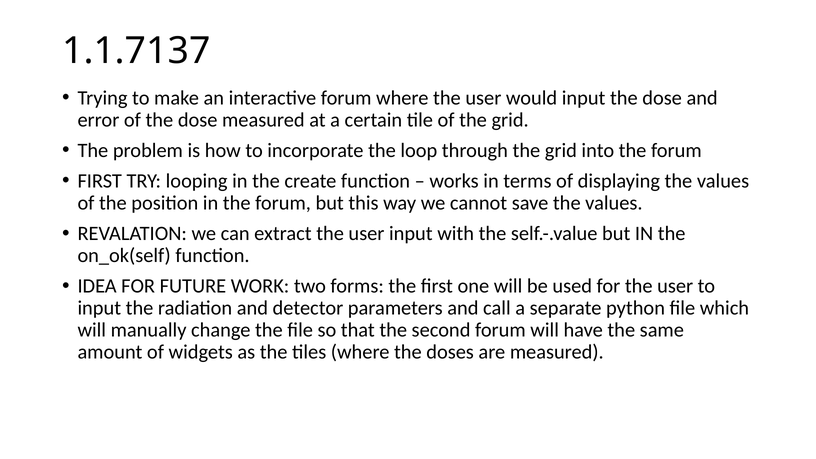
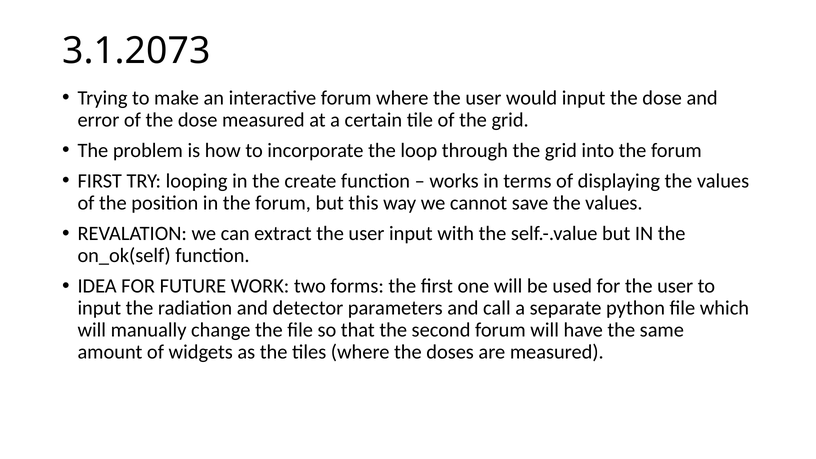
1.1.7137: 1.1.7137 -> 3.1.2073 (136, 51)
